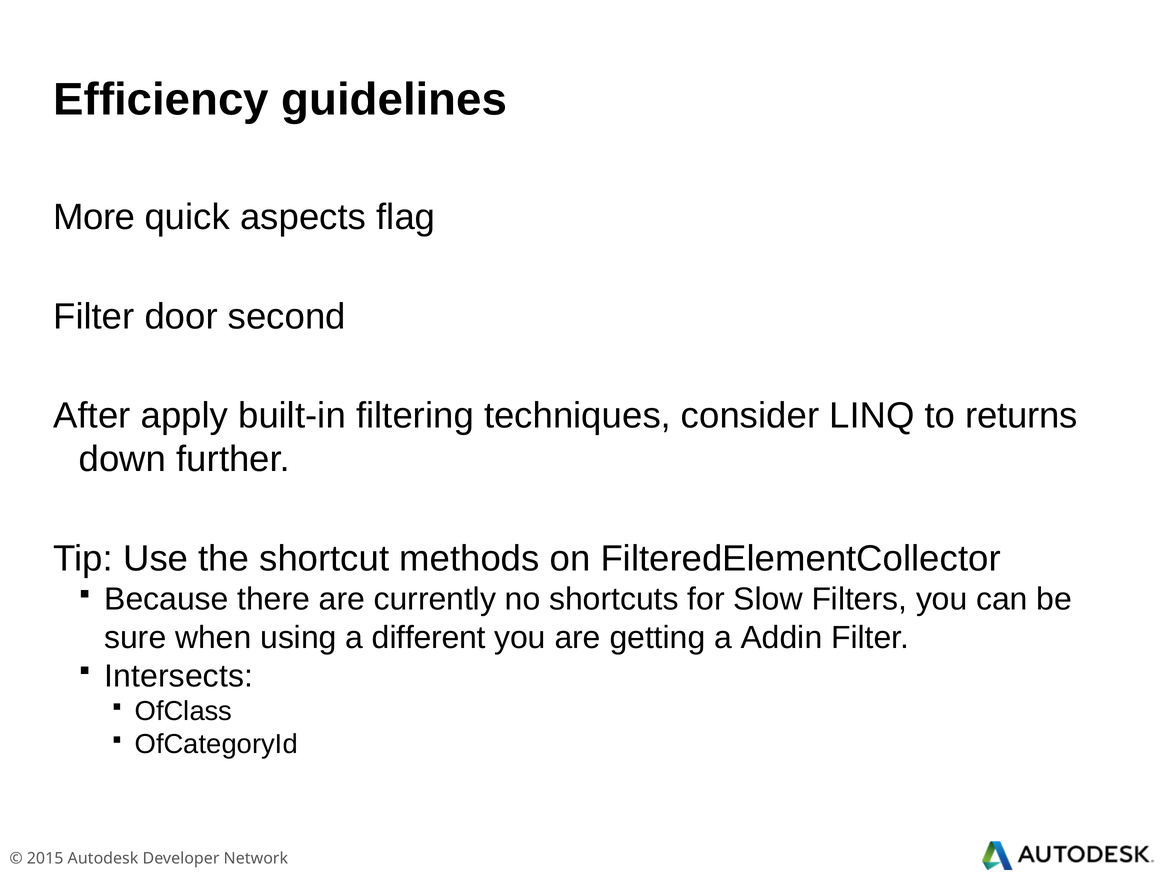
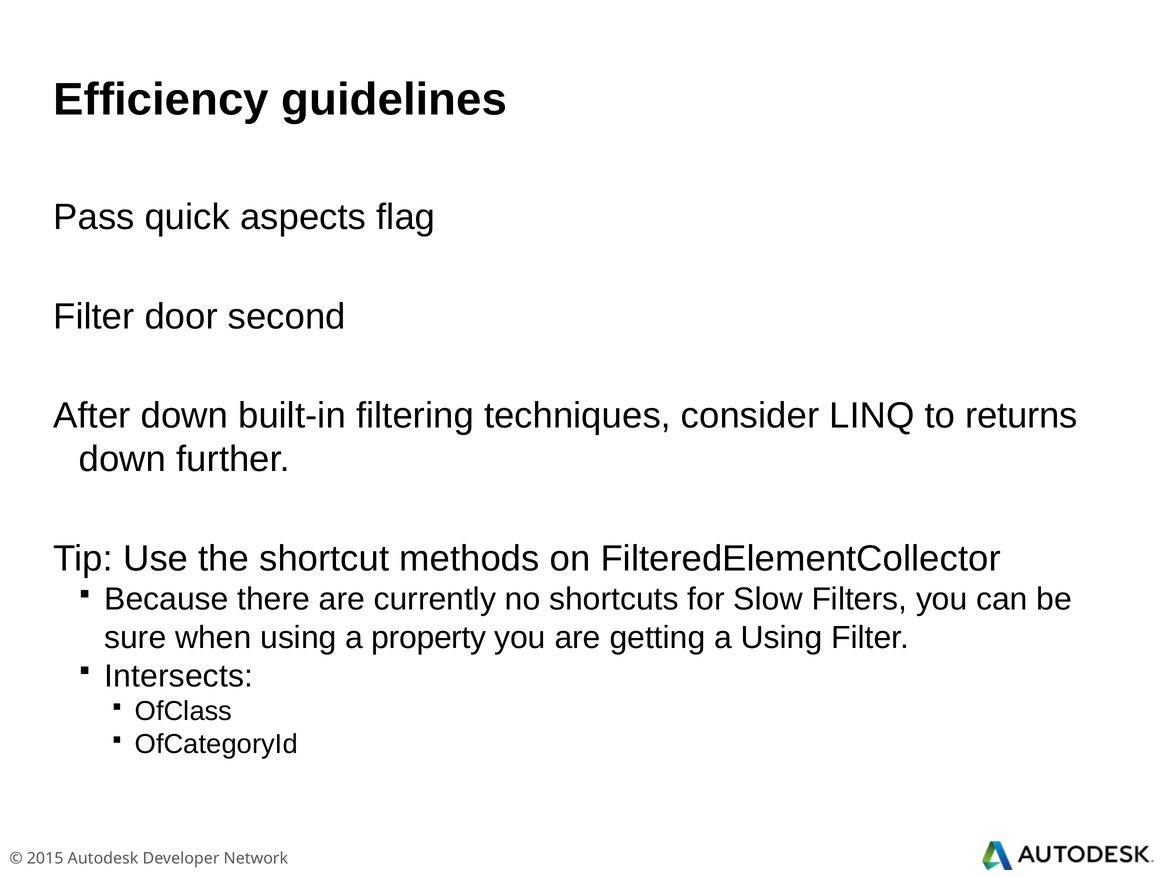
More: More -> Pass (94, 217)
After apply: apply -> down (184, 416)
different: different -> property (429, 638)
a Addin: Addin -> Using (781, 638)
